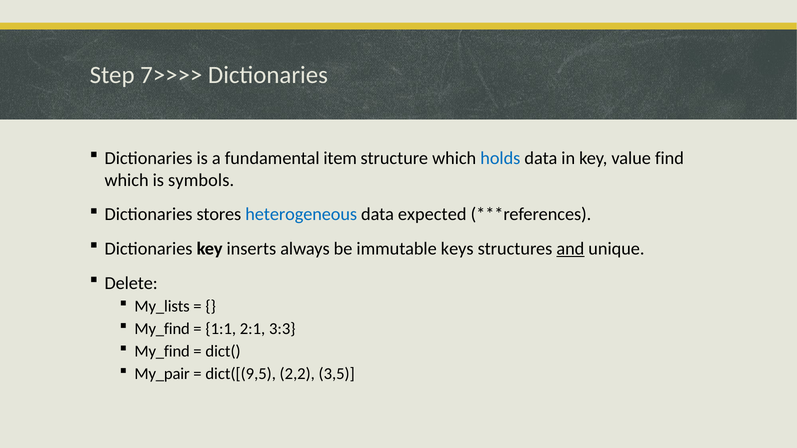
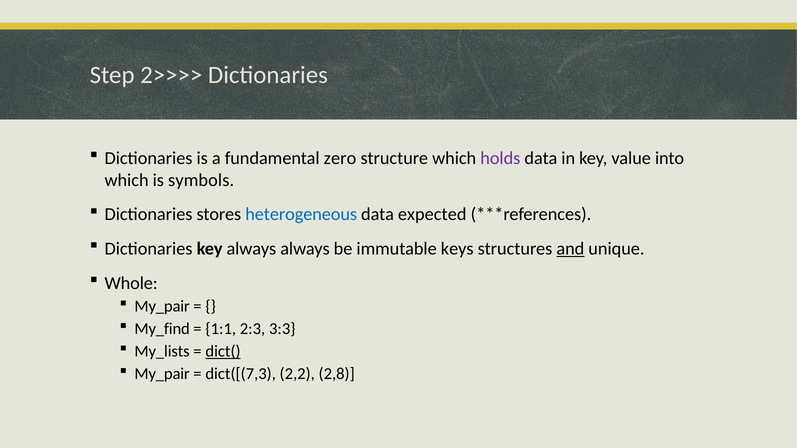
7>>>>: 7>>>> -> 2>>>> (171, 75)
item: item -> zero (340, 158)
holds colour: blue -> purple (500, 158)
find: find -> into (670, 158)
key inserts: inserts -> always (251, 249)
Delete: Delete -> Whole (131, 283)
My_lists: My_lists -> My_pair (162, 307)
2:1: 2:1 -> 2:3 (253, 329)
My_find: My_find -> My_lists (162, 352)
dict( underline: none -> present (223, 352)
dict([(9,5: dict([(9,5 -> dict([(7,3 (241, 374)
3,5: 3,5 -> 2,8 (337, 374)
